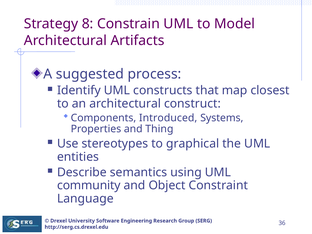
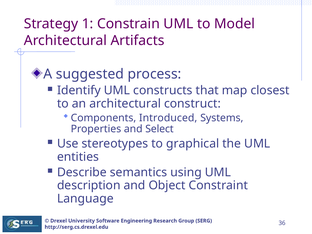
8: 8 -> 1 (88, 24)
Thing: Thing -> Select (159, 129)
community: community -> description (89, 185)
